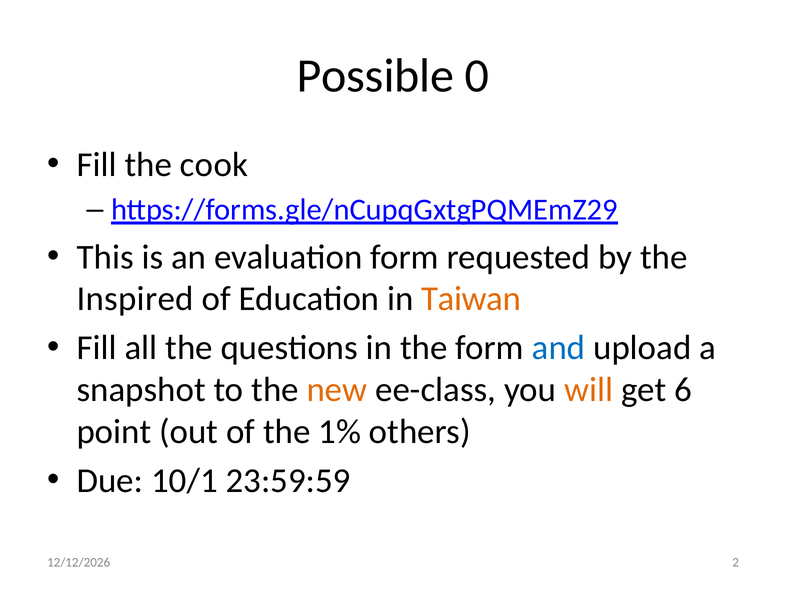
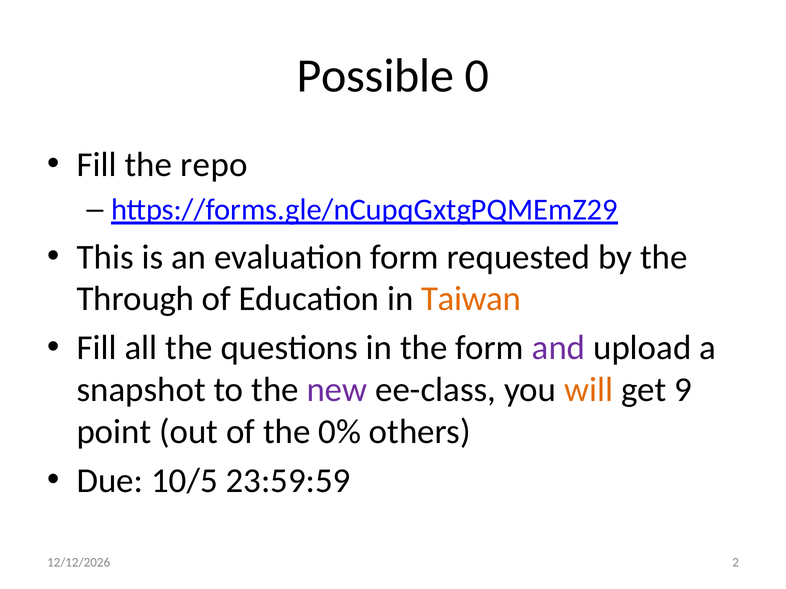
cook: cook -> repo (214, 165)
Inspired: Inspired -> Through (135, 299)
and colour: blue -> purple (559, 348)
new colour: orange -> purple (337, 390)
6: 6 -> 9 (683, 390)
1%: 1% -> 0% (340, 432)
10/1: 10/1 -> 10/5 (184, 481)
